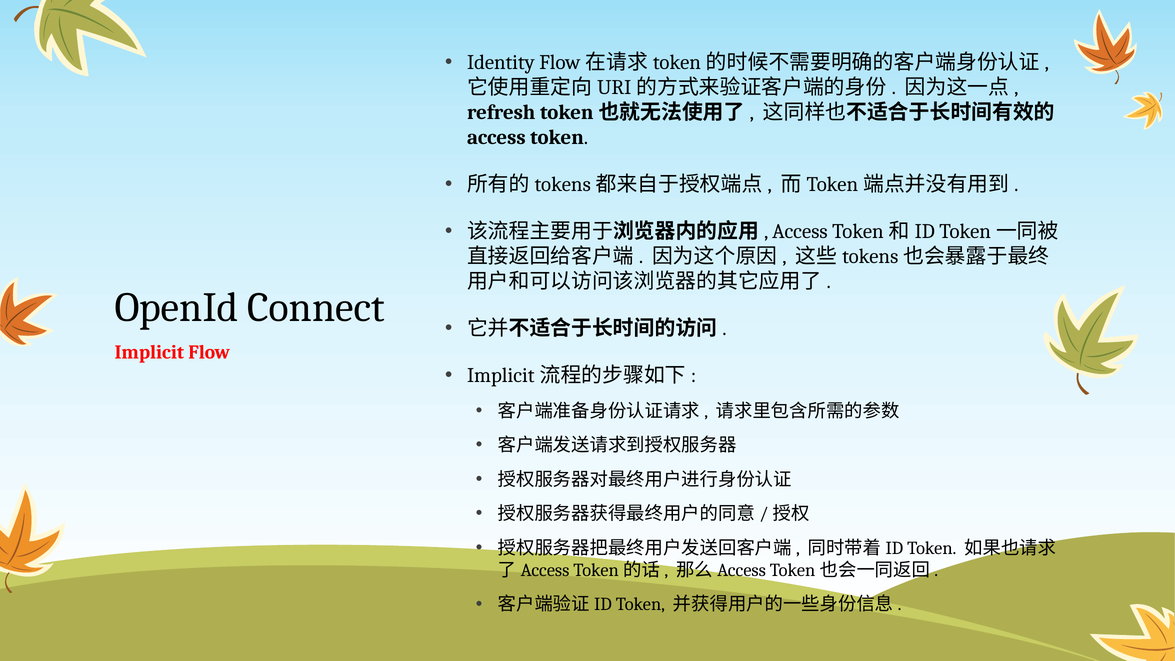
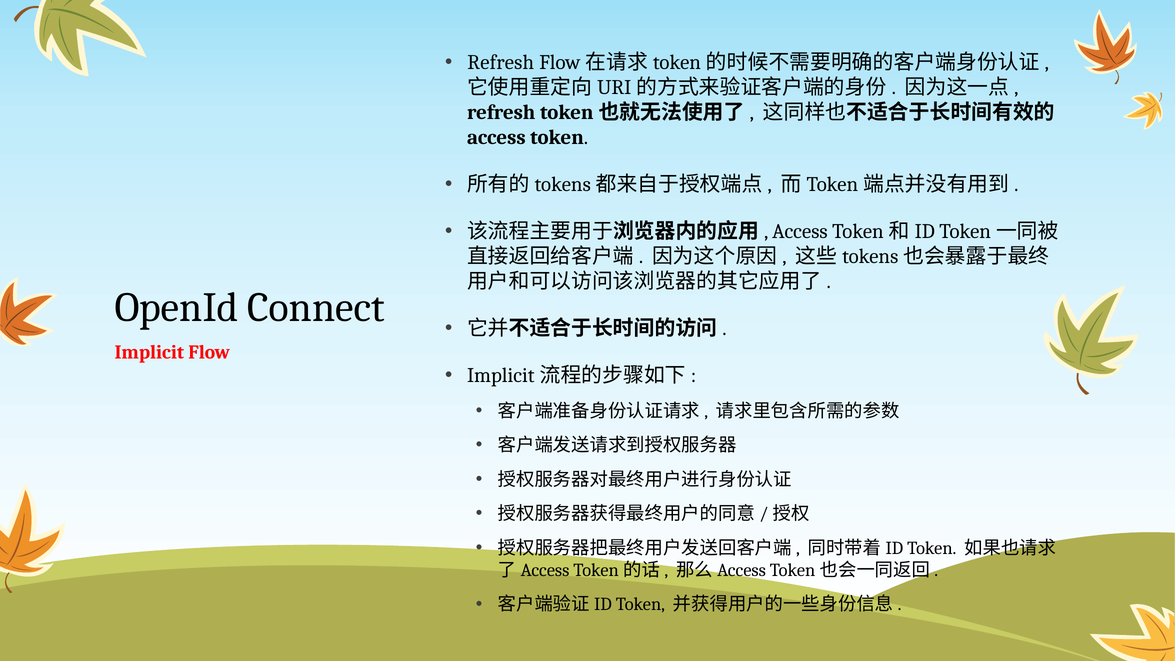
Identity: Identity -> Refresh (501, 62)
